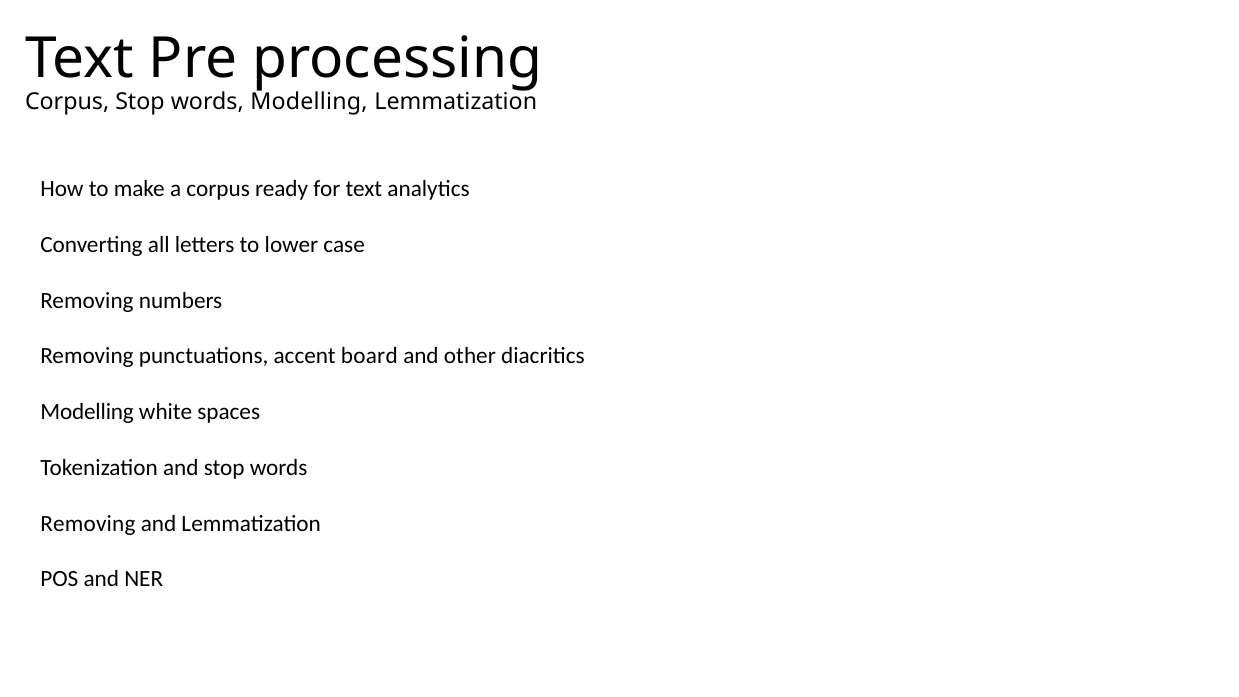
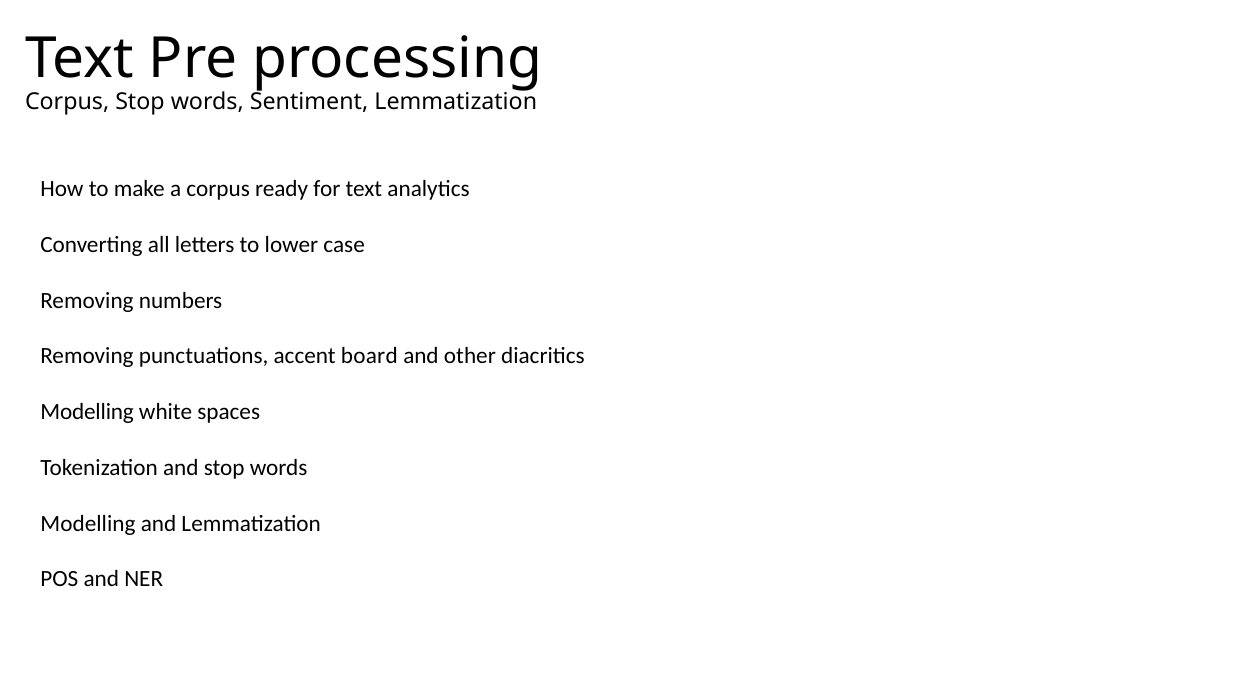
words Modelling: Modelling -> Sentiment (309, 102)
Removing: Removing -> Modelling (88, 523)
